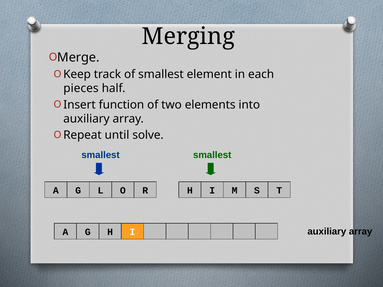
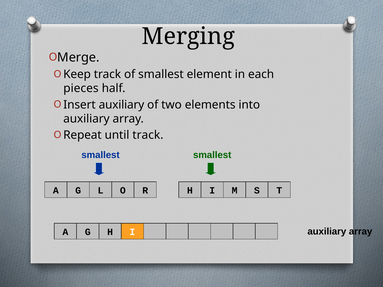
function: function -> auxiliary (121, 105)
until solve: solve -> track (148, 135)
